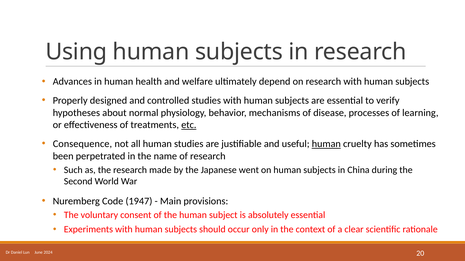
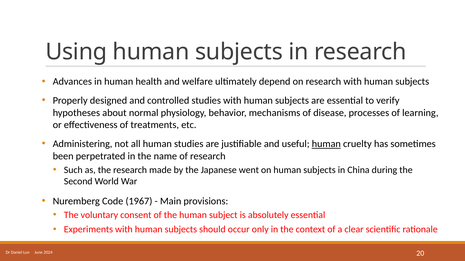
etc underline: present -> none (189, 125)
Consequence: Consequence -> Administering (83, 144)
1947: 1947 -> 1967 (139, 202)
